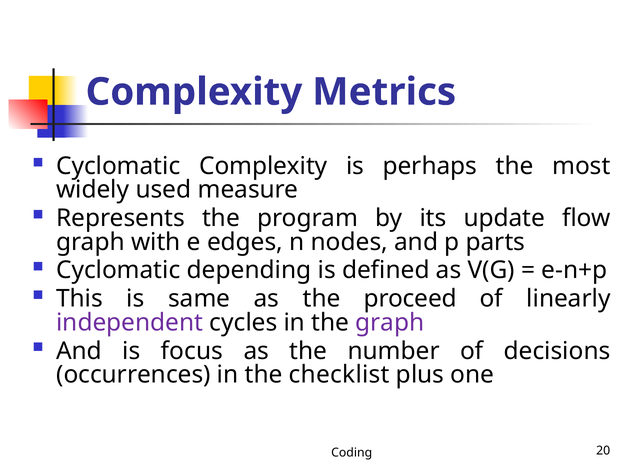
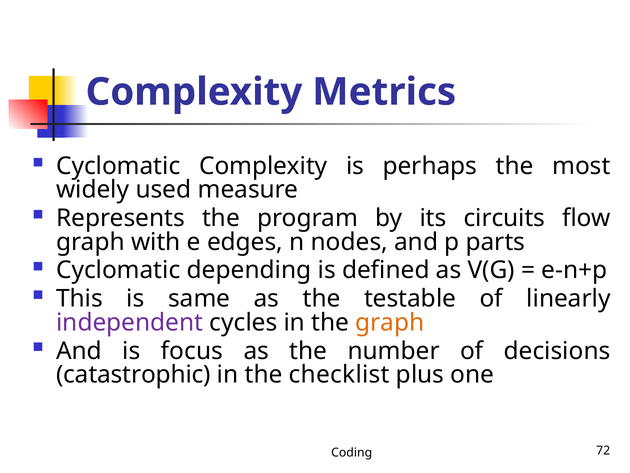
update: update -> circuits (504, 218)
proceed: proceed -> testable (410, 299)
graph colour: purple -> orange (390, 322)
occurrences: occurrences -> catastrophic (133, 374)
20: 20 -> 72 (603, 450)
